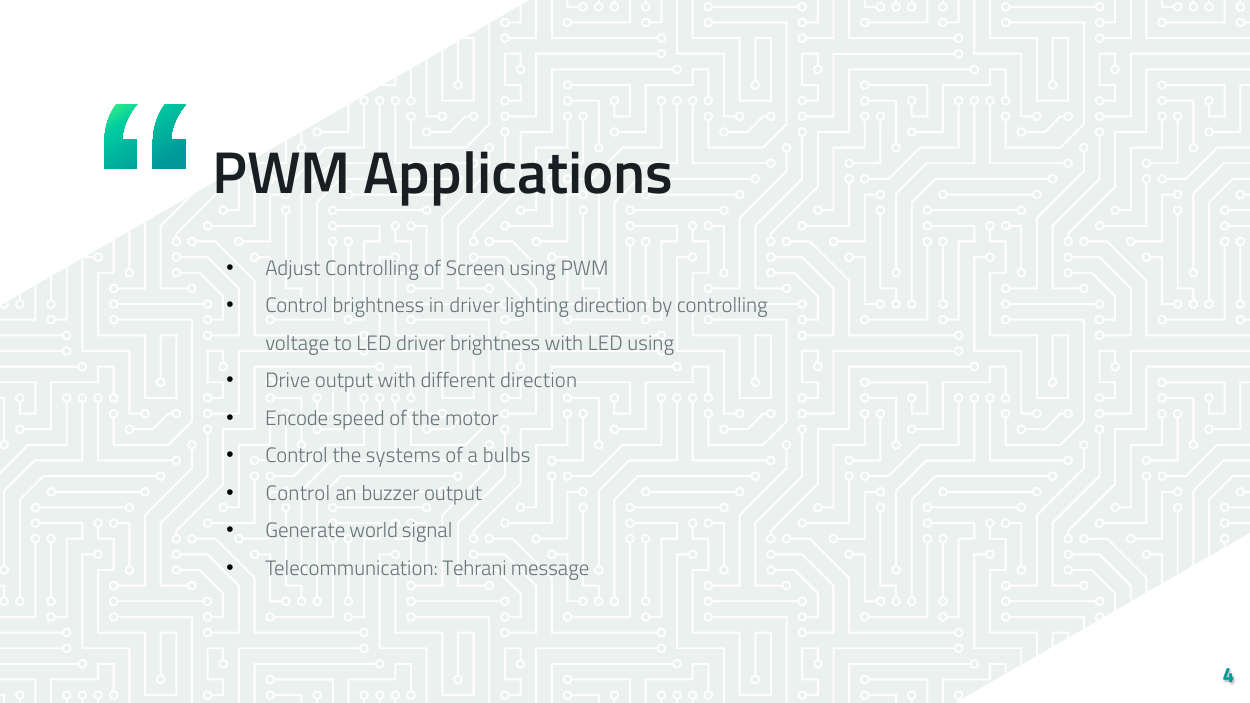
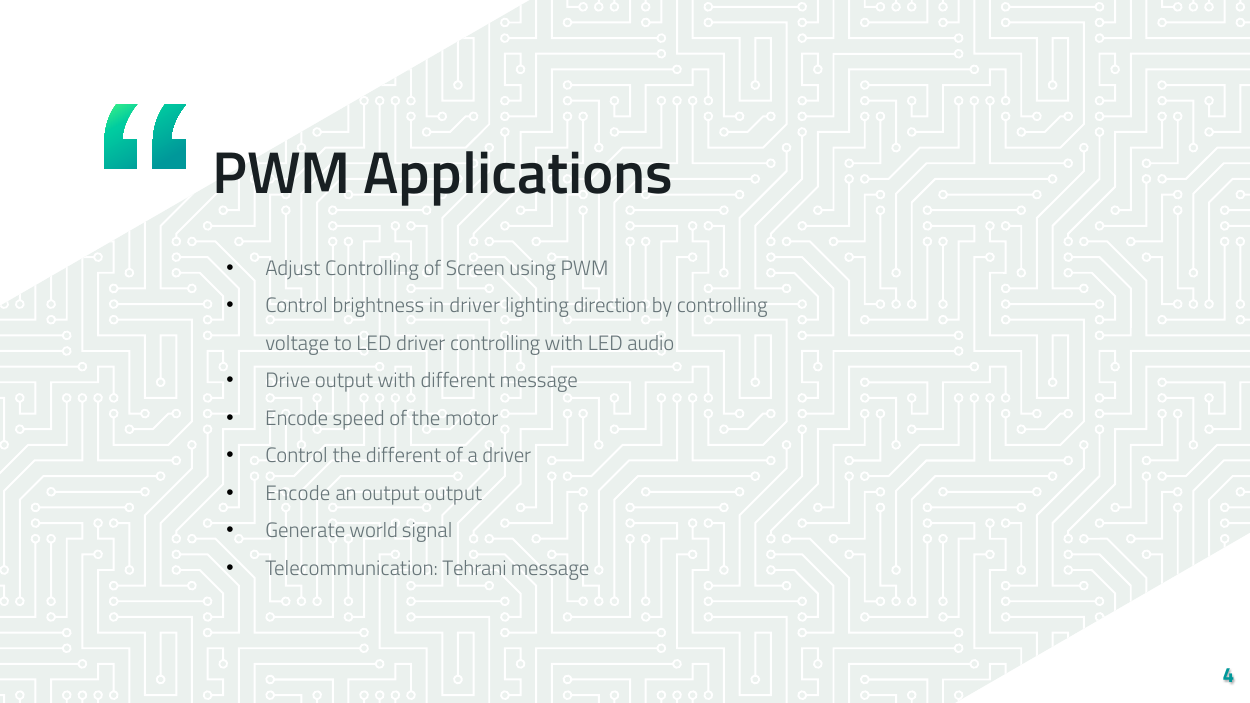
driver brightness: brightness -> controlling (495, 344)
LED using: using -> audio (651, 344)
different direction: direction -> message (539, 381)
the systems: systems -> different (403, 456)
a bulbs: bulbs -> driver (507, 456)
Control: Control -> Encode (298, 494)
an buzzer: buzzer -> output (391, 494)
